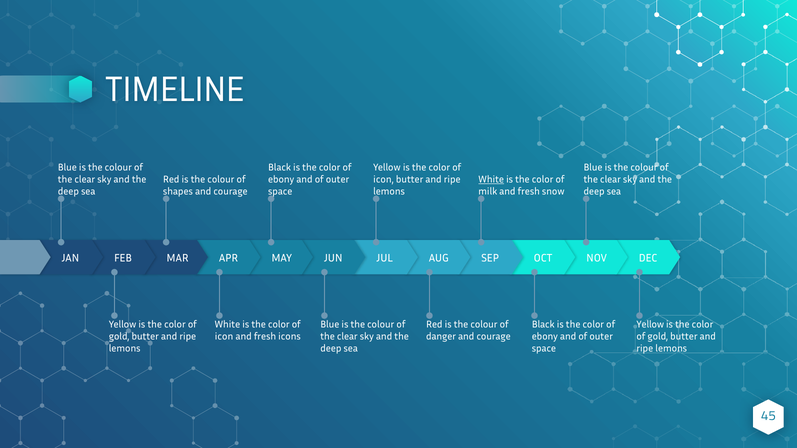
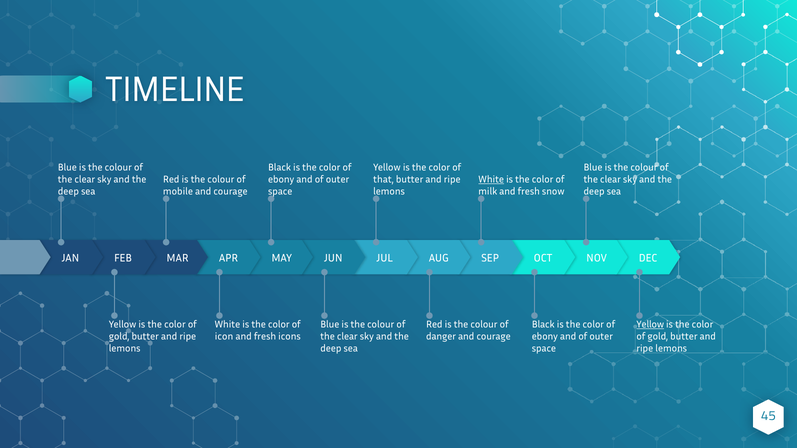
icon: icon -> that (383, 180)
shapes: shapes -> mobile (178, 192)
Yellow underline: none -> present (650, 325)
